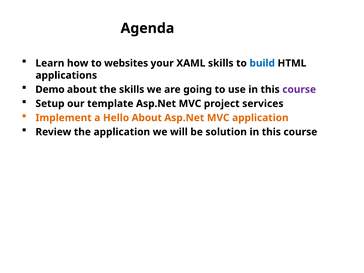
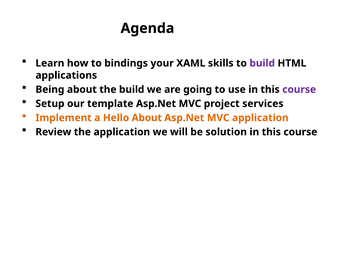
websites: websites -> bindings (126, 63)
build colour: blue -> purple (262, 63)
Demo: Demo -> Being (50, 89)
the skills: skills -> build (132, 89)
